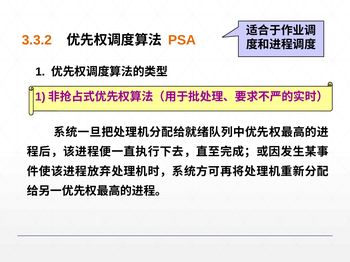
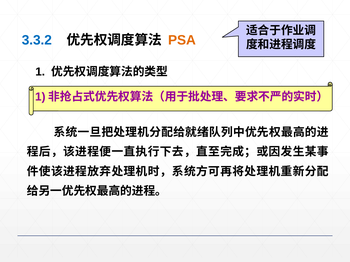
3.3.2 colour: orange -> blue (37, 40)
